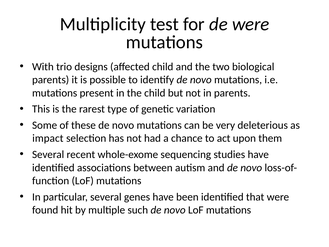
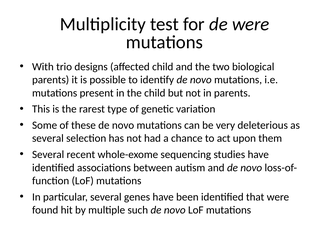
impact: impact -> several (48, 138)
